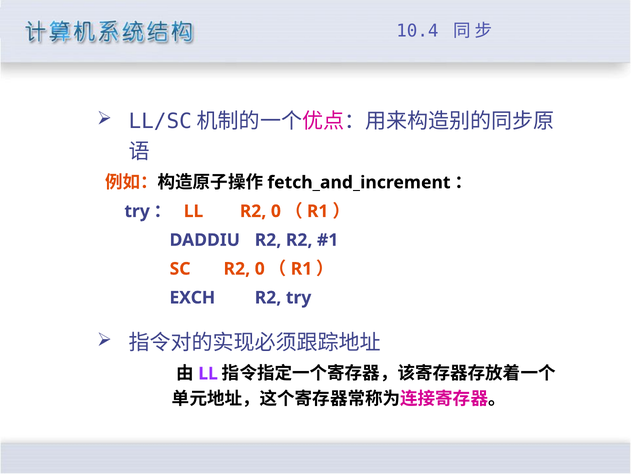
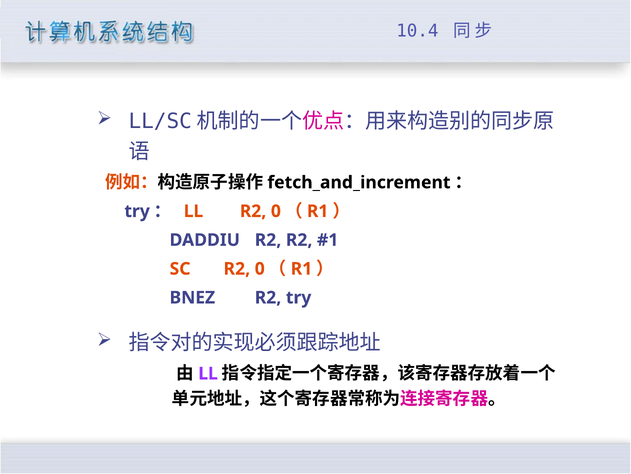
EXCH: EXCH -> BNEZ (192, 297)
